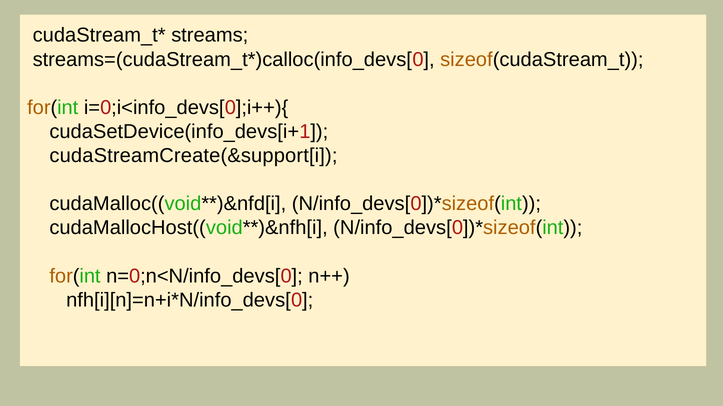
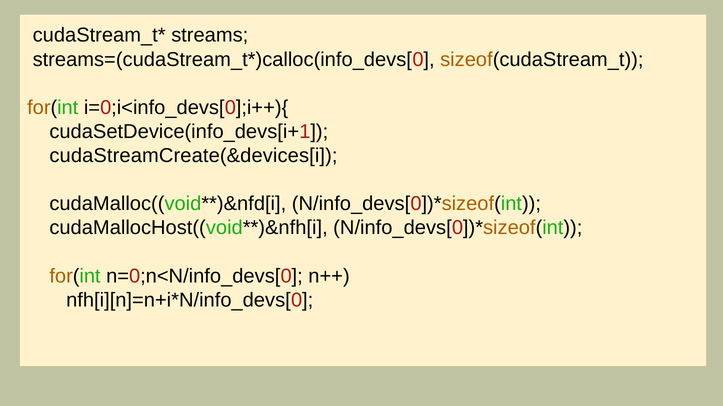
cudaStreamCreate(&support[i: cudaStreamCreate(&support[i -> cudaStreamCreate(&devices[i (193, 156)
